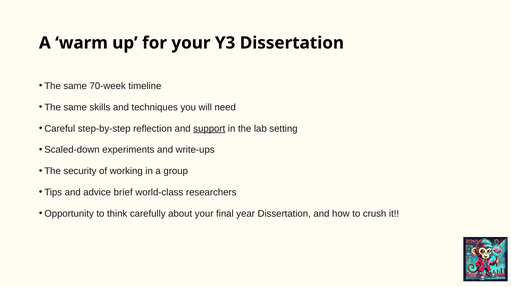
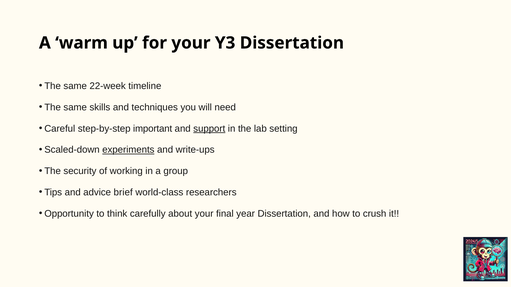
70-week: 70-week -> 22-week (108, 86)
reflection: reflection -> important (153, 129)
experiments underline: none -> present (128, 150)
